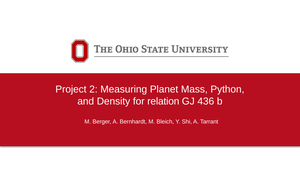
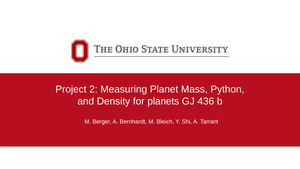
relation: relation -> planets (163, 101)
